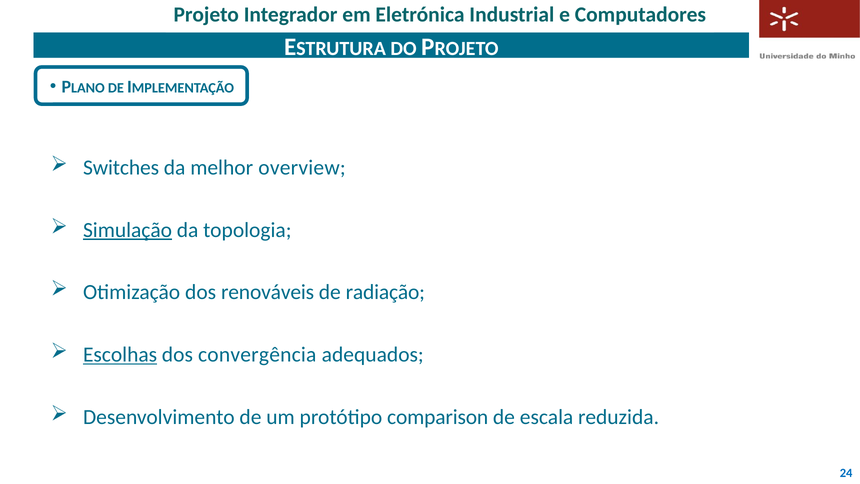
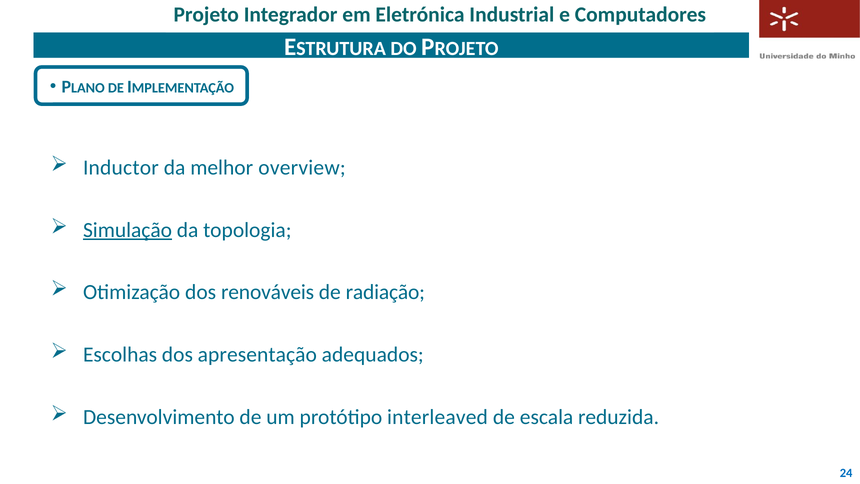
Switches: Switches -> Inductor (121, 167)
Escolhas underline: present -> none (120, 354)
convergência: convergência -> apresentação (257, 354)
comparison: comparison -> interleaved (438, 417)
